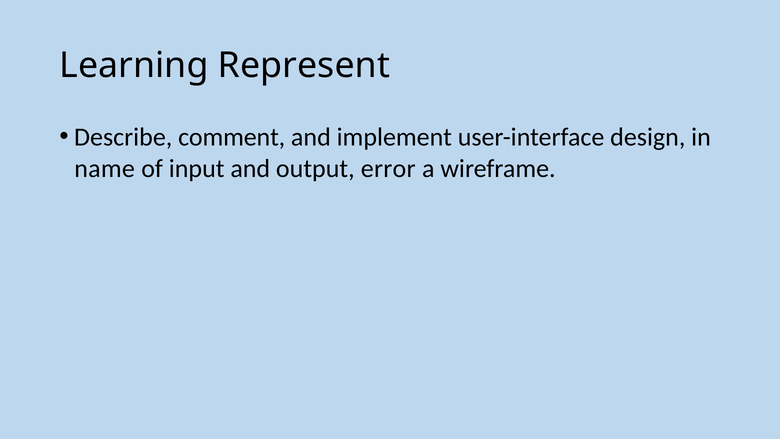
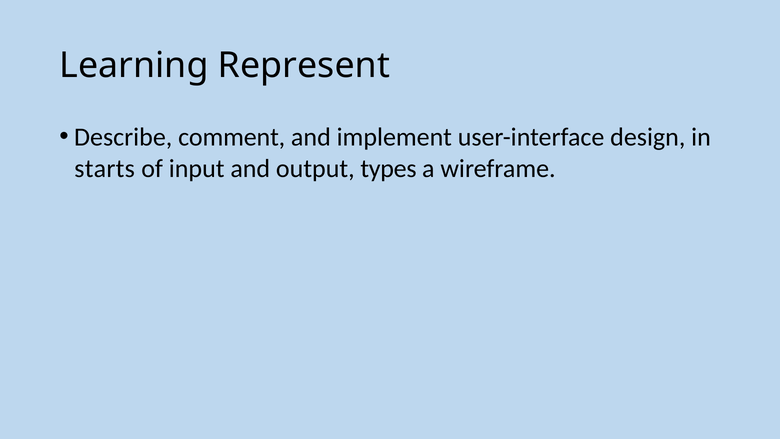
name: name -> starts (105, 168)
error: error -> types (388, 168)
